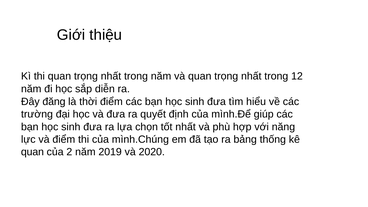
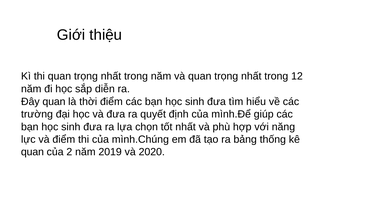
Đây đăng: đăng -> quan (54, 102)
